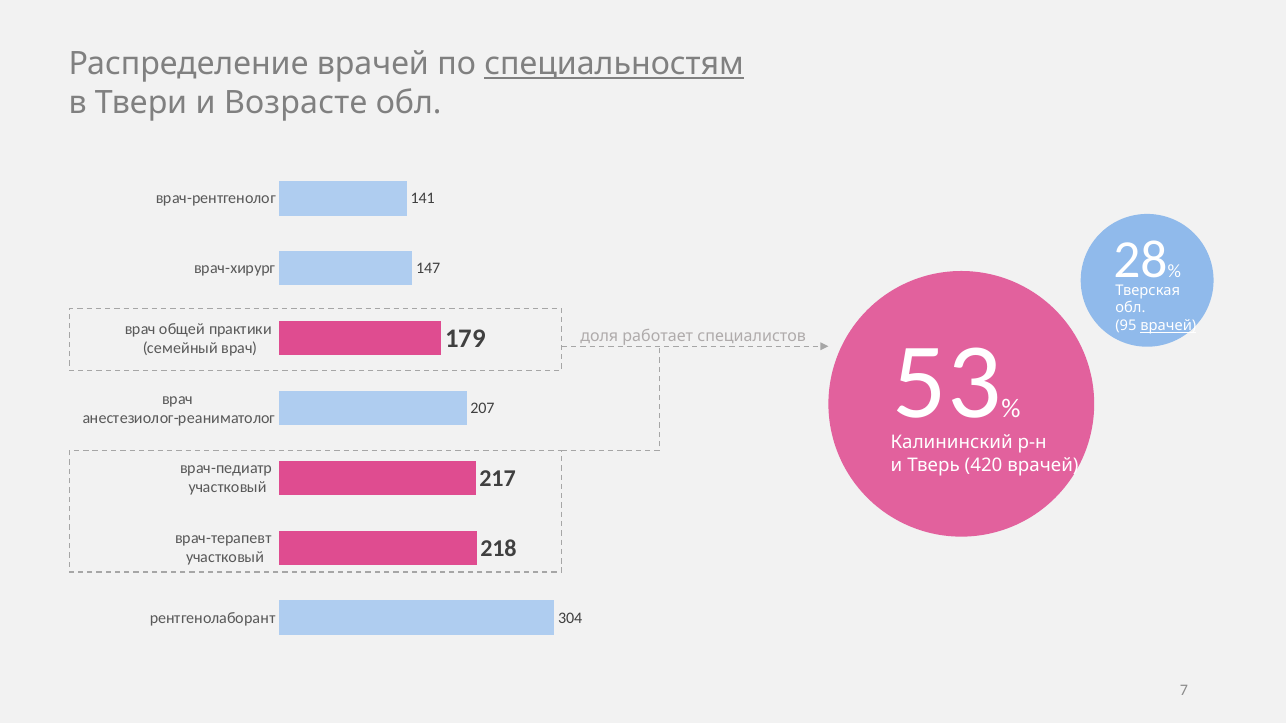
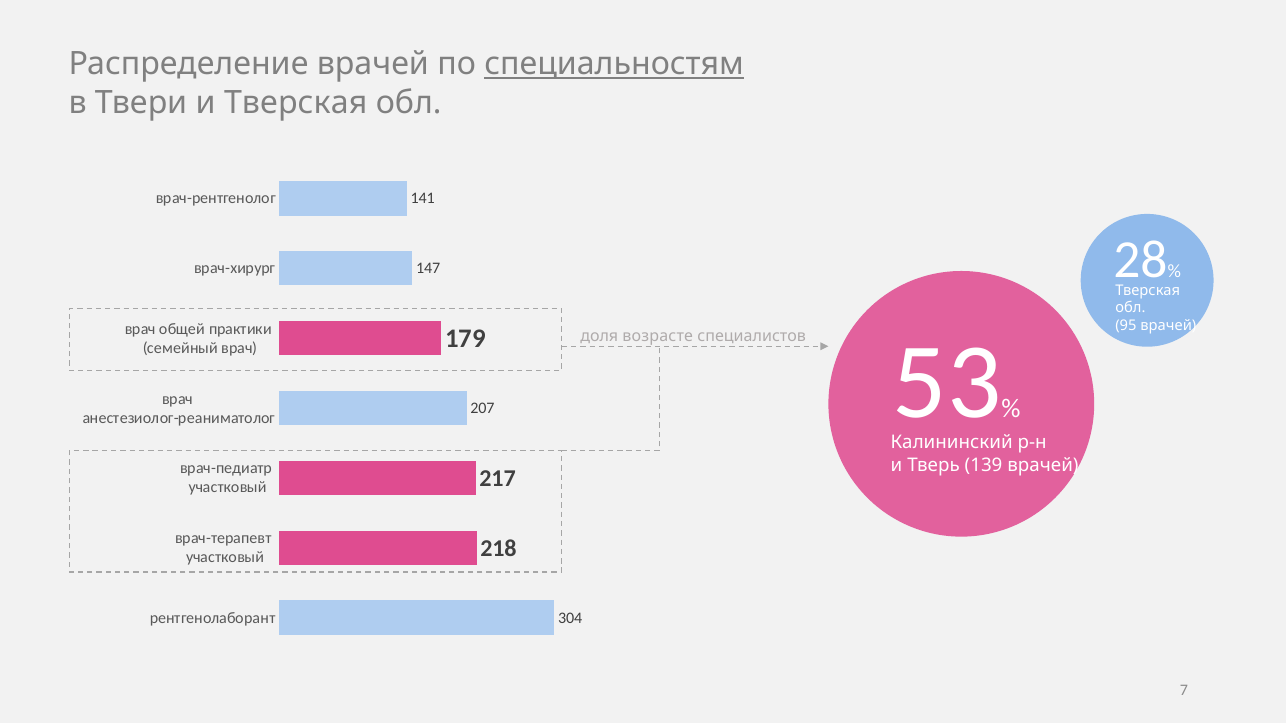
и Возрасте: Возрасте -> Тверская (296, 103)
врачей underline: present -> none (1168, 326)
работает: работает -> возрасте (658, 336)
420: 420 -> 139 (984, 465)
